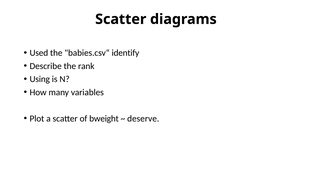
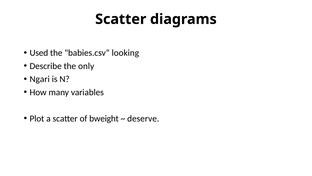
identify: identify -> looking (125, 53)
rank: rank -> only (86, 66)
Using: Using -> Ngari (40, 79)
